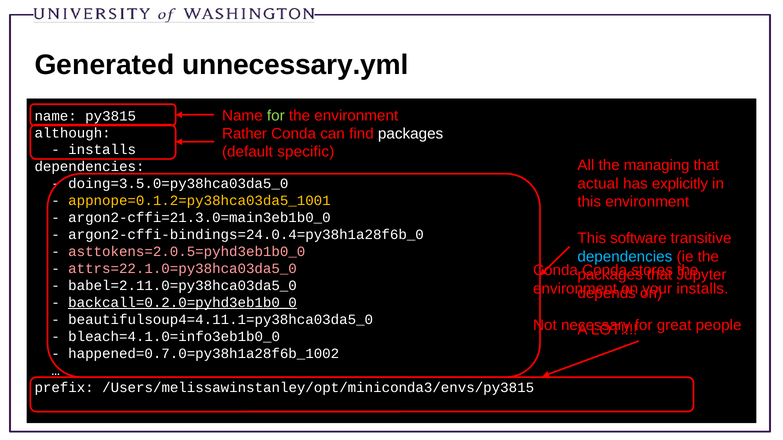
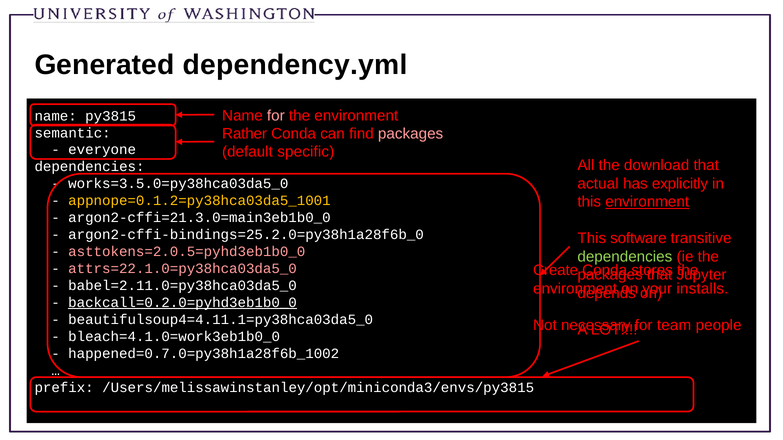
unnecessary.yml: unnecessary.yml -> dependency.yml (295, 65)
for colour: light green -> pink (276, 116)
packages colour: white -> pink (411, 134)
although: although -> semantic (73, 133)
installs: installs -> everyone (102, 150)
managing: managing -> download (657, 166)
doing=3.5.0=py38hca03da5_0: doing=3.5.0=py38hca03da5_0 -> works=3.5.0=py38hca03da5_0 (178, 184)
environment underline: none -> present (647, 202)
argon2-cffi-bindings=24.0.4=py38h1a28f6b_0: argon2-cffi-bindings=24.0.4=py38h1a28f6b_0 -> argon2-cffi-bindings=25.2.0=py38h1a28f6b_0 (246, 235)
dependencies colour: light blue -> light green (625, 257)
Conda: Conda -> Create (556, 271)
great: great -> team (674, 325)
bleach=4.1.0=info3eb1b0_0: bleach=4.1.0=info3eb1b0_0 -> bleach=4.1.0=work3eb1b0_0 (174, 337)
